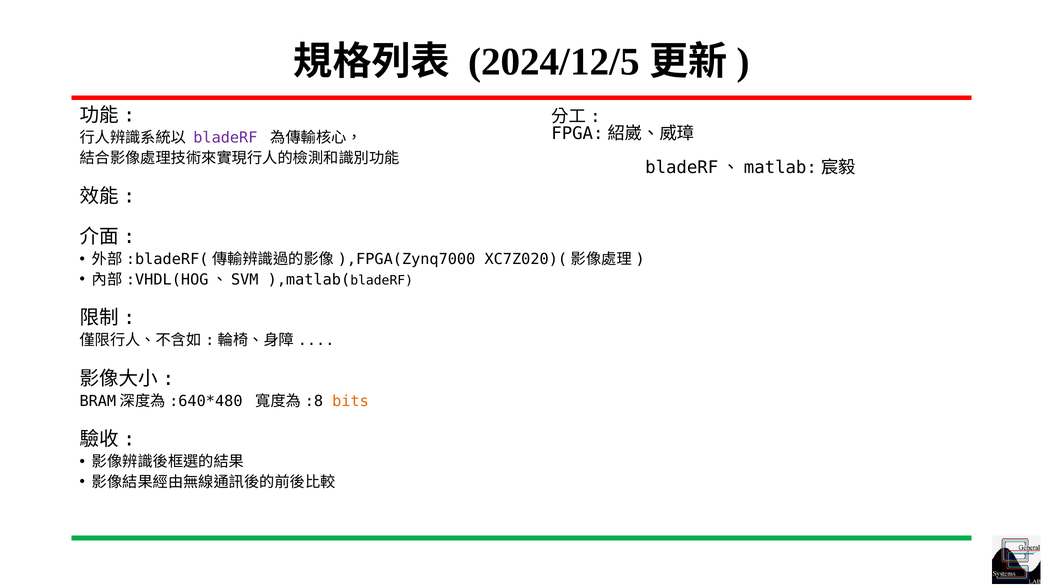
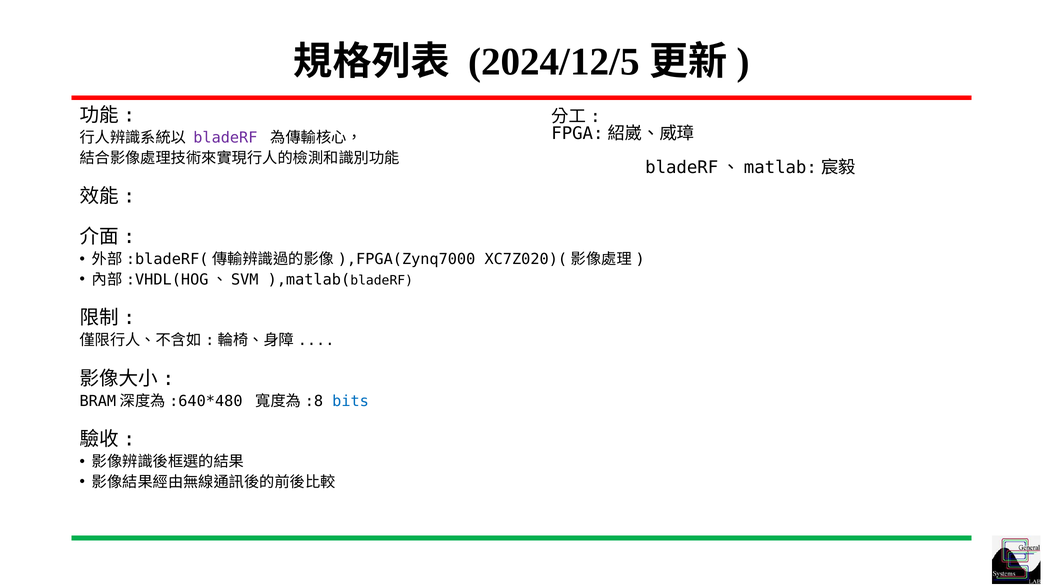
bits colour: orange -> blue (351, 402)
